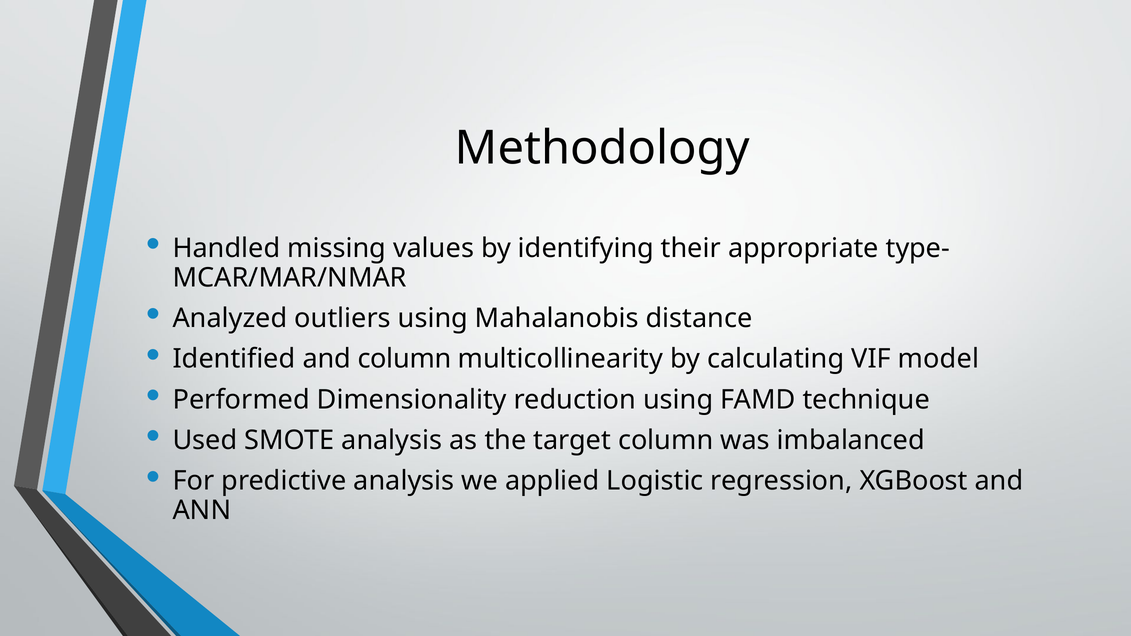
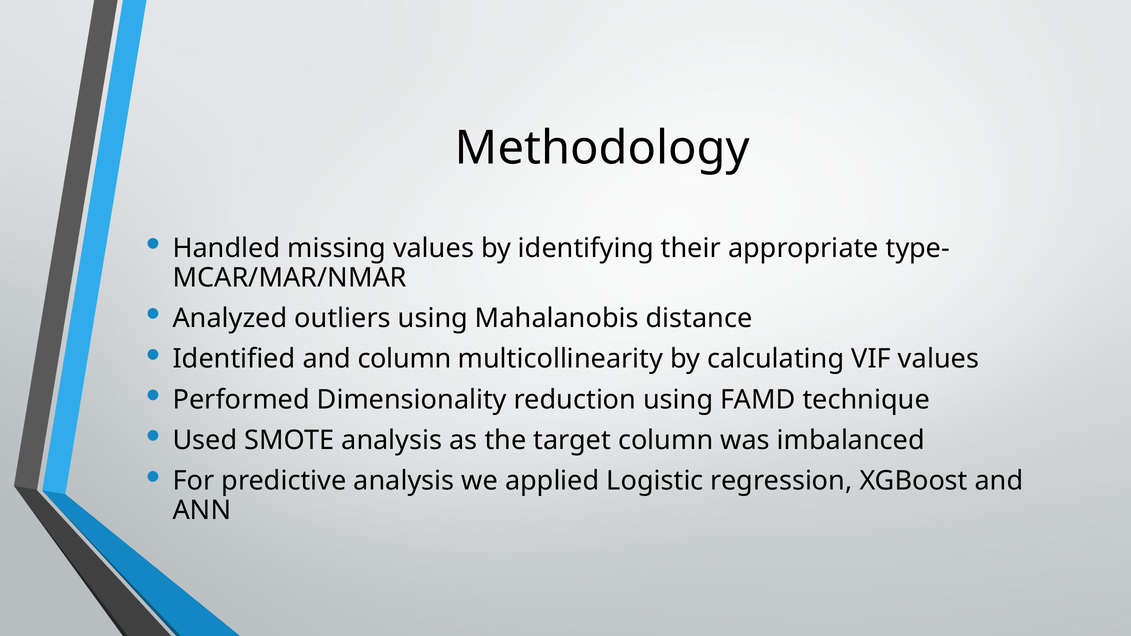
VIF model: model -> values (939, 359)
